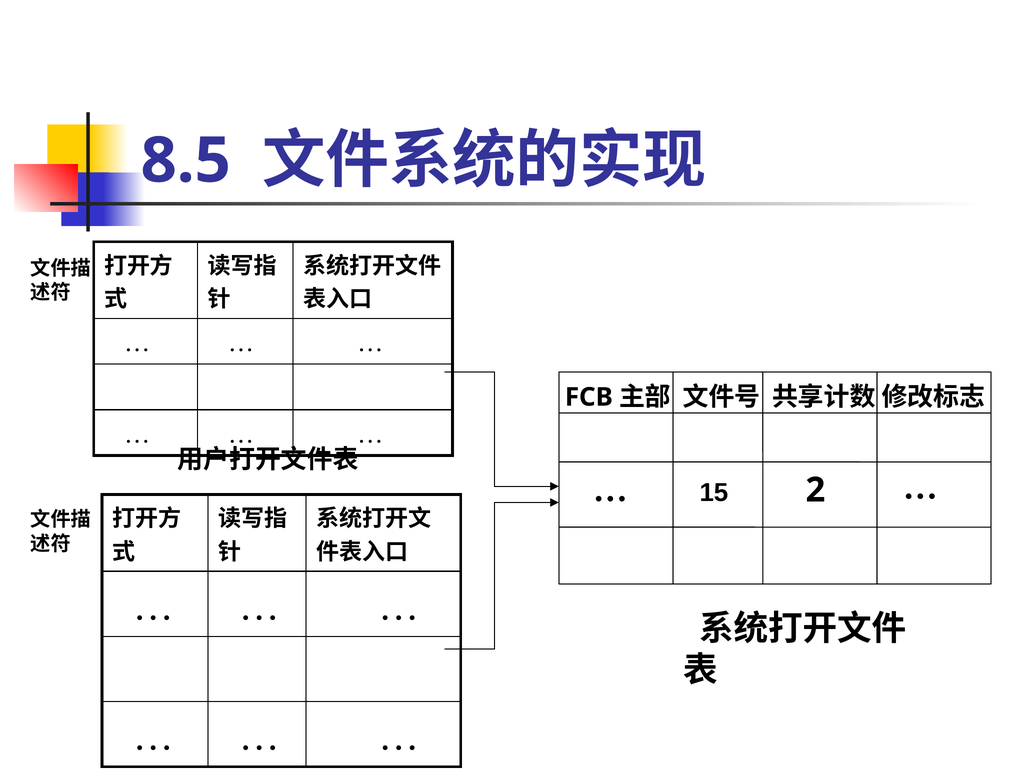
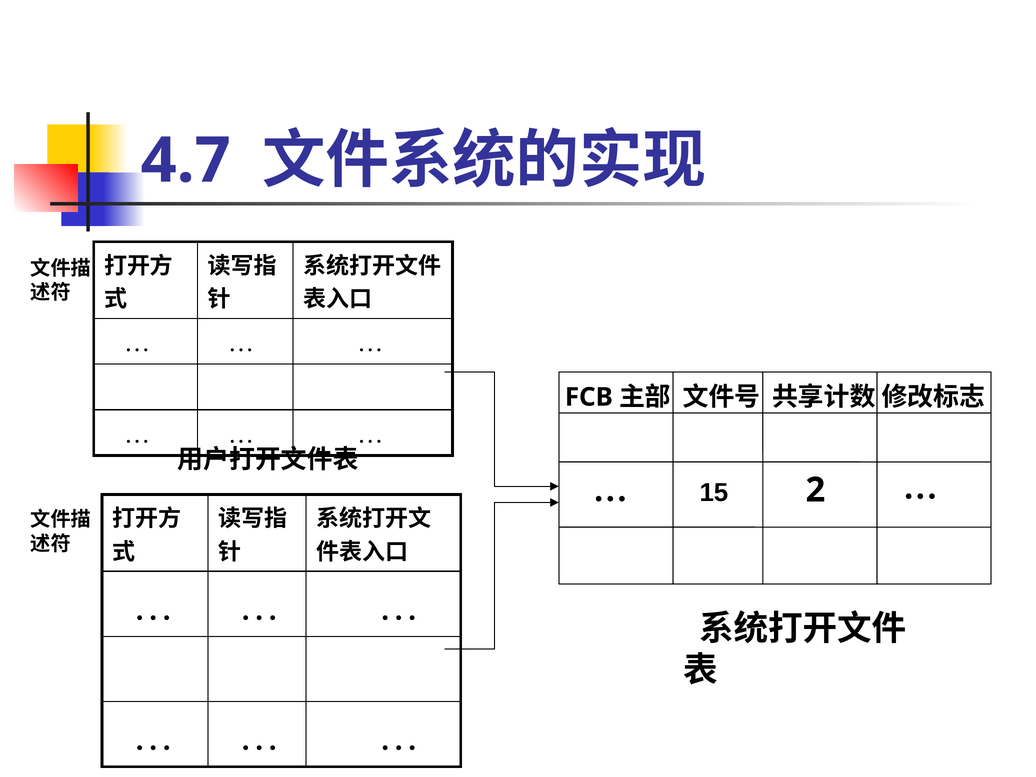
8.5: 8.5 -> 4.7 (186, 161)
